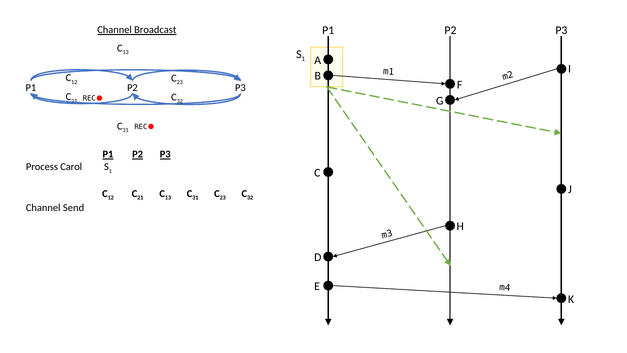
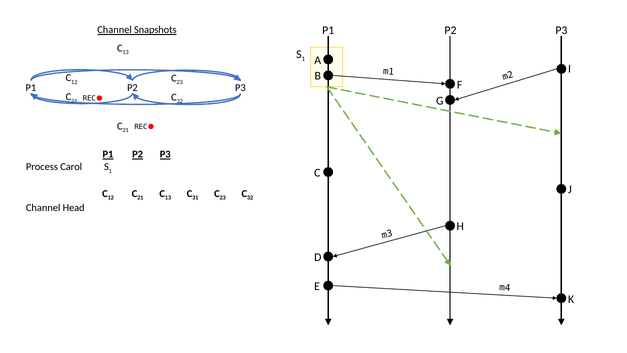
Broadcast: Broadcast -> Snapshots (155, 30)
Send: Send -> Head (74, 208)
